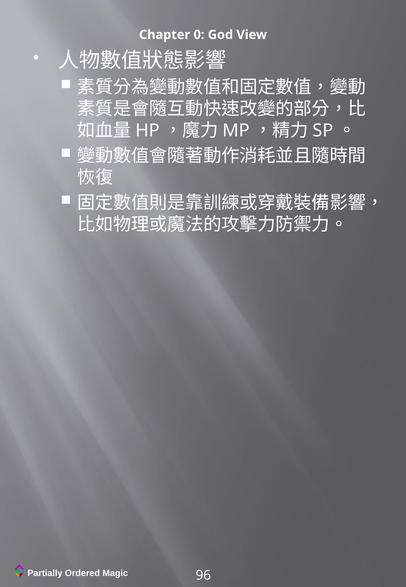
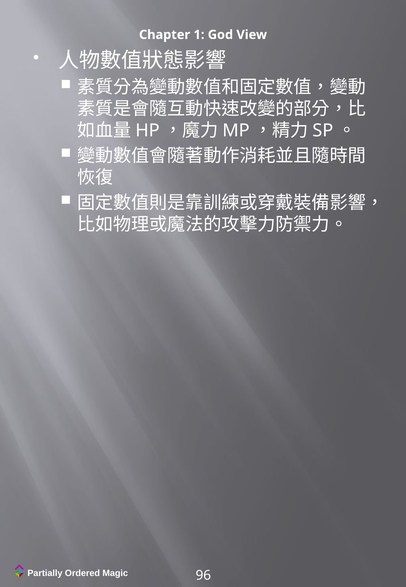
0: 0 -> 1 (199, 35)
